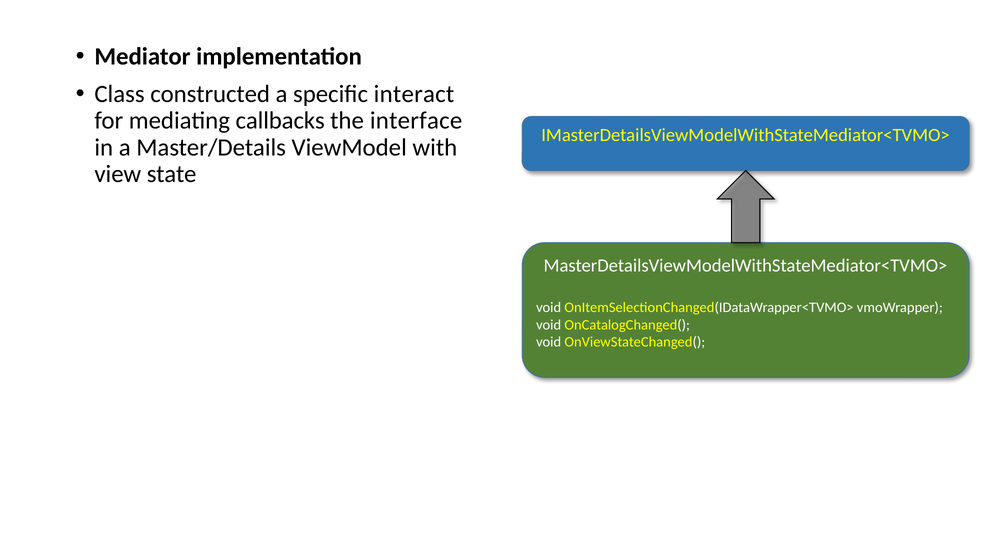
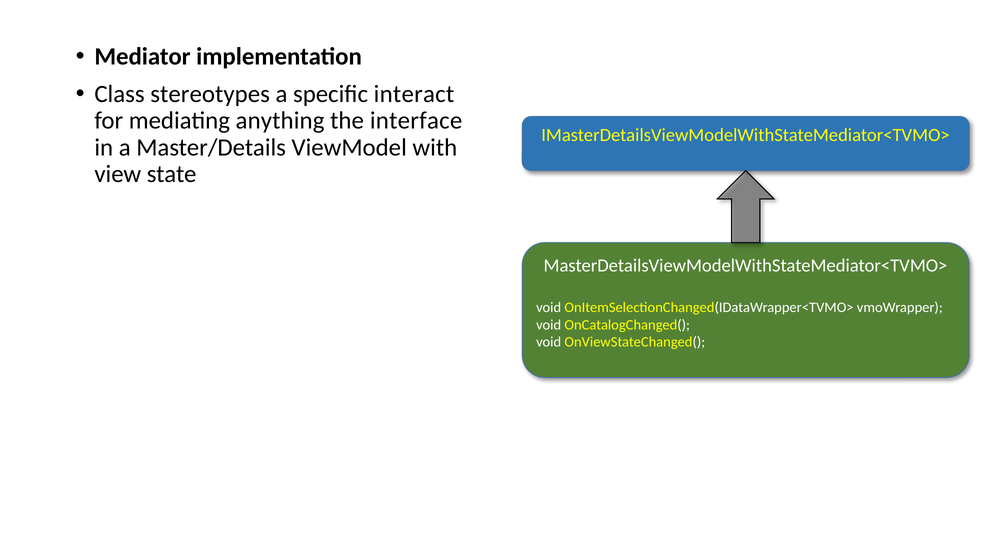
constructed: constructed -> stereotypes (210, 94)
callbacks: callbacks -> anything (280, 121)
